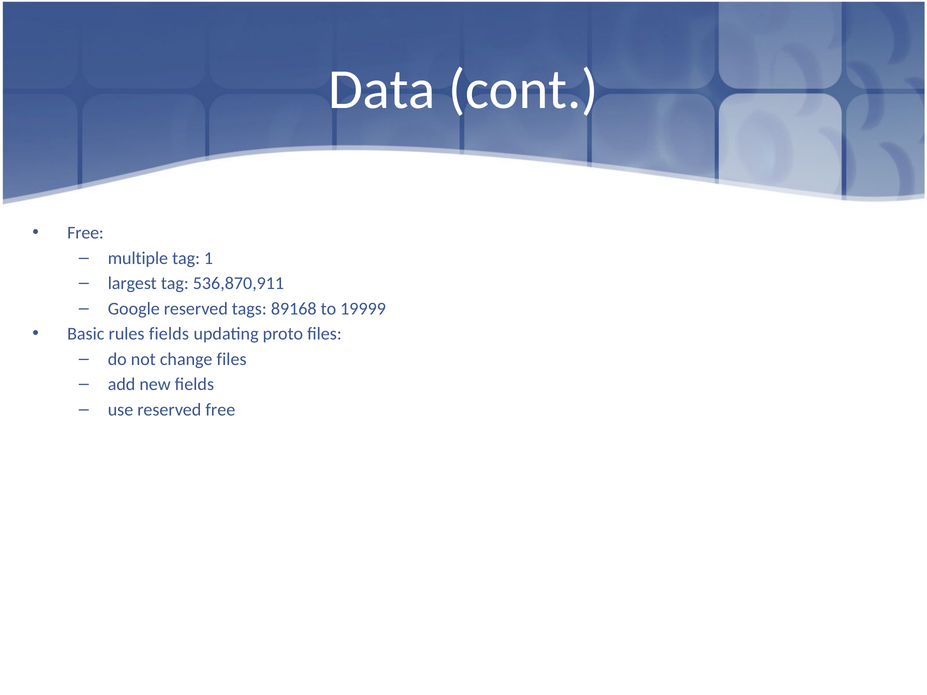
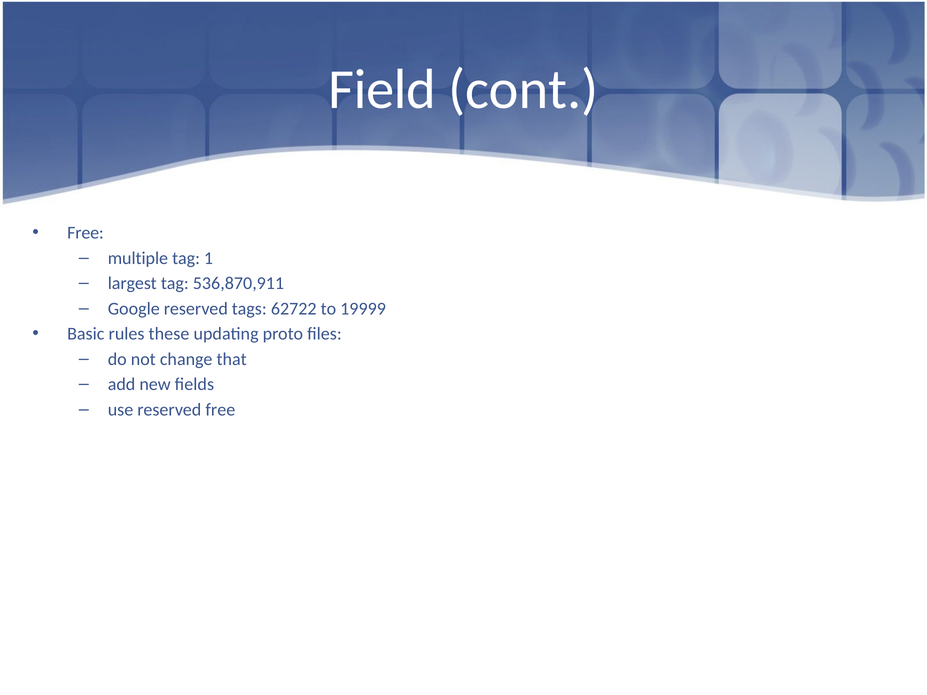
Data: Data -> Field (382, 90)
89168: 89168 -> 62722 (294, 309)
rules fields: fields -> these (169, 334)
change files: files -> that (232, 359)
